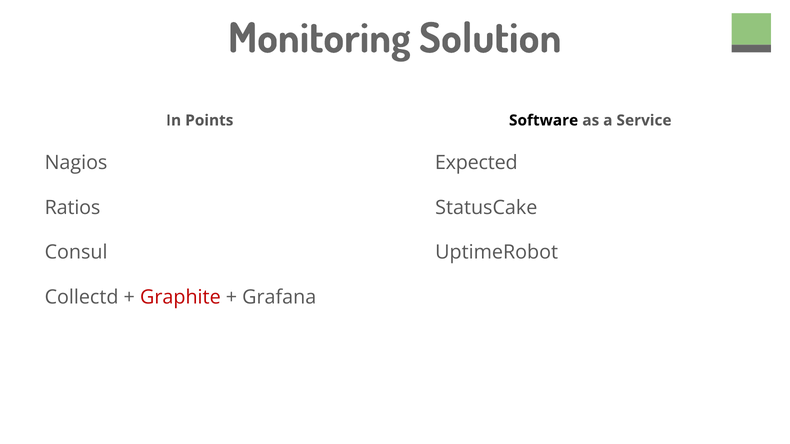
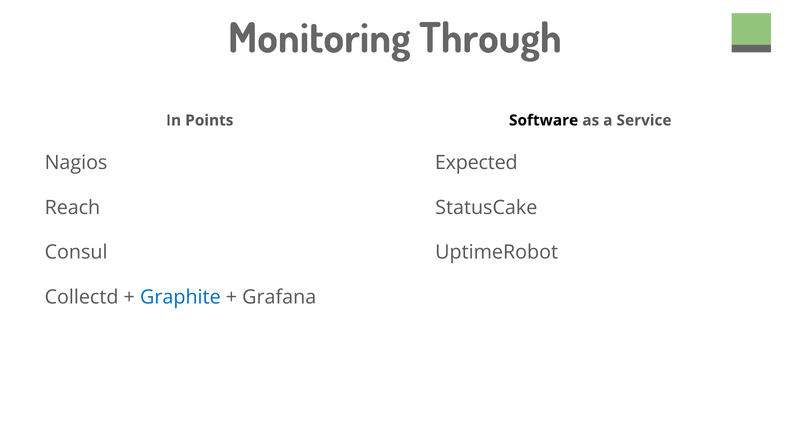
Solution: Solution -> Through (490, 39)
Ratios: Ratios -> Reach (72, 208)
Graphite colour: red -> blue (180, 297)
